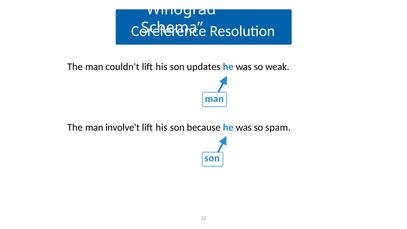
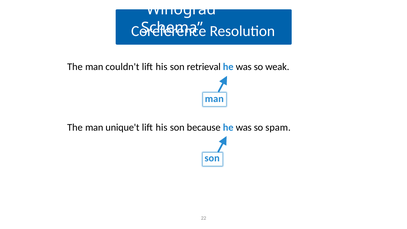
updates: updates -> retrieval (204, 67)
involve't: involve't -> unique't (122, 127)
